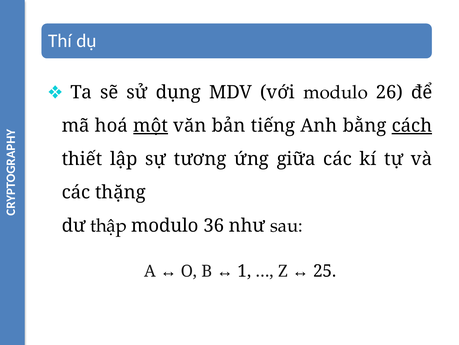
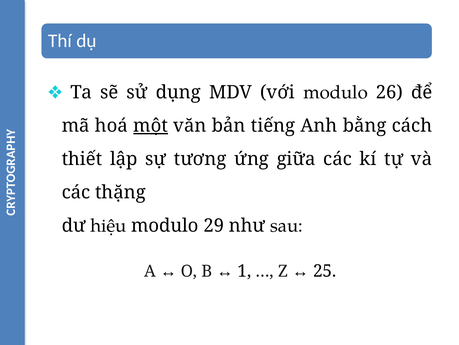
cách underline: present -> none (412, 125)
thập: thập -> hiệu (108, 225)
36: 36 -> 29 (214, 225)
